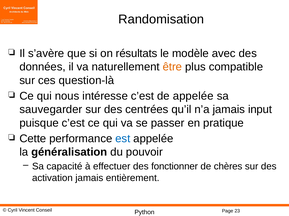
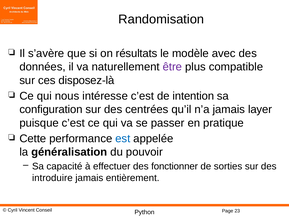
être colour: orange -> purple (172, 67)
question-là: question-là -> disposez-là (86, 81)
de appelée: appelée -> intention (193, 96)
sauvegarder: sauvegarder -> configuration (51, 110)
input: input -> layer (260, 110)
chères: chères -> sorties (228, 167)
activation: activation -> introduire (52, 178)
